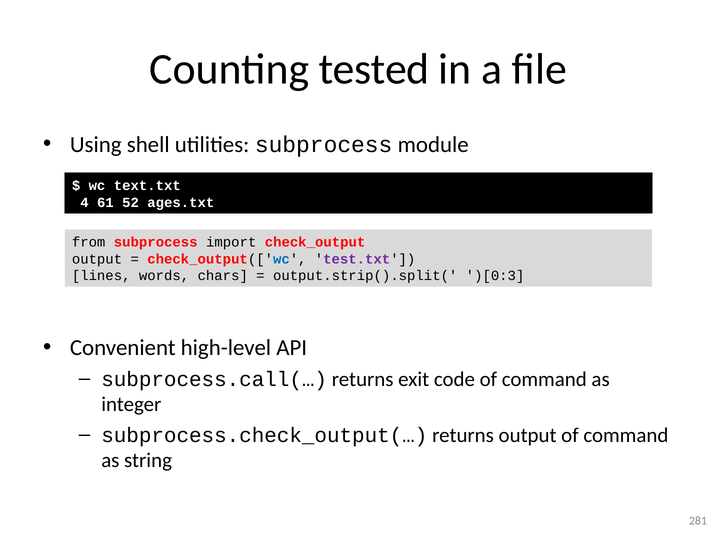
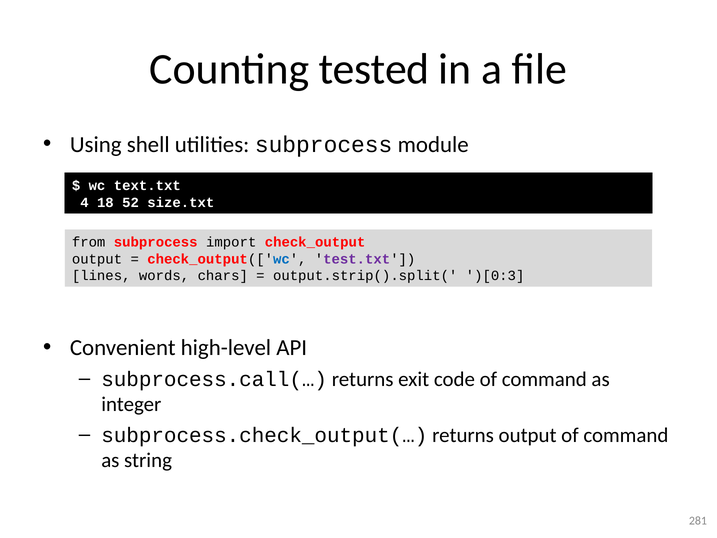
61: 61 -> 18 (105, 202)
ages.txt: ages.txt -> size.txt (181, 202)
